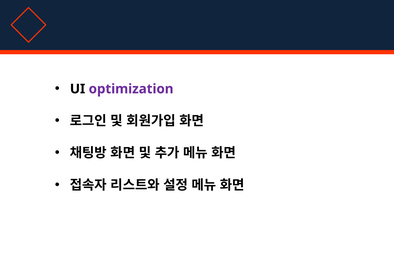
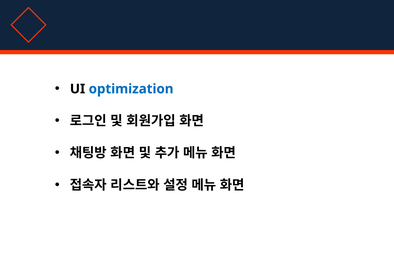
optimization colour: purple -> blue (131, 89)
